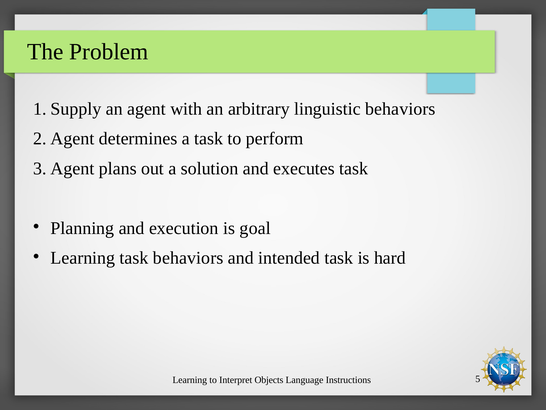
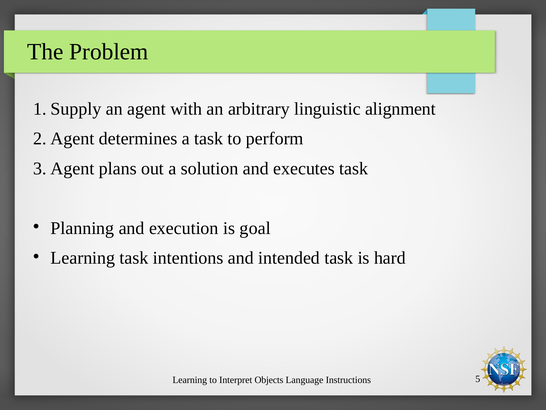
linguistic behaviors: behaviors -> alignment (400, 109)
task behaviors: behaviors -> intentions (188, 258)
